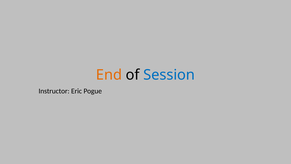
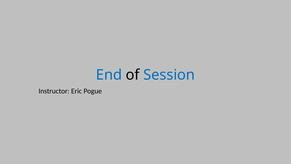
End colour: orange -> blue (109, 75)
